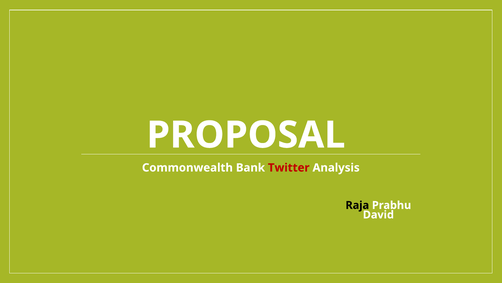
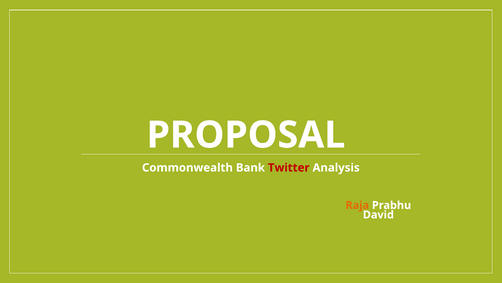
Raja colour: black -> orange (357, 205)
